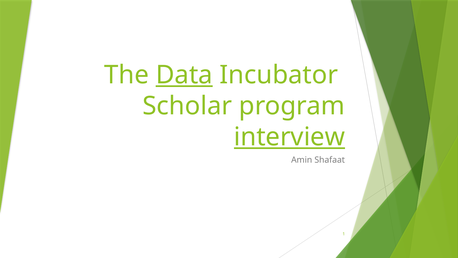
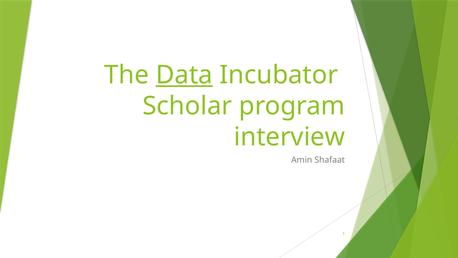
interview underline: present -> none (289, 137)
